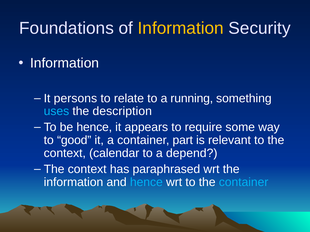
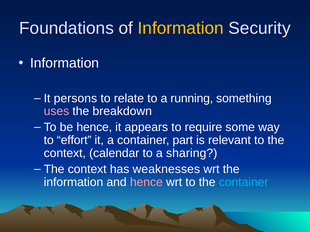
uses colour: light blue -> pink (56, 111)
description: description -> breakdown (122, 111)
good: good -> effort (74, 141)
depend: depend -> sharing (192, 153)
paraphrased: paraphrased -> weaknesses (166, 170)
hence colour: light blue -> pink (146, 183)
